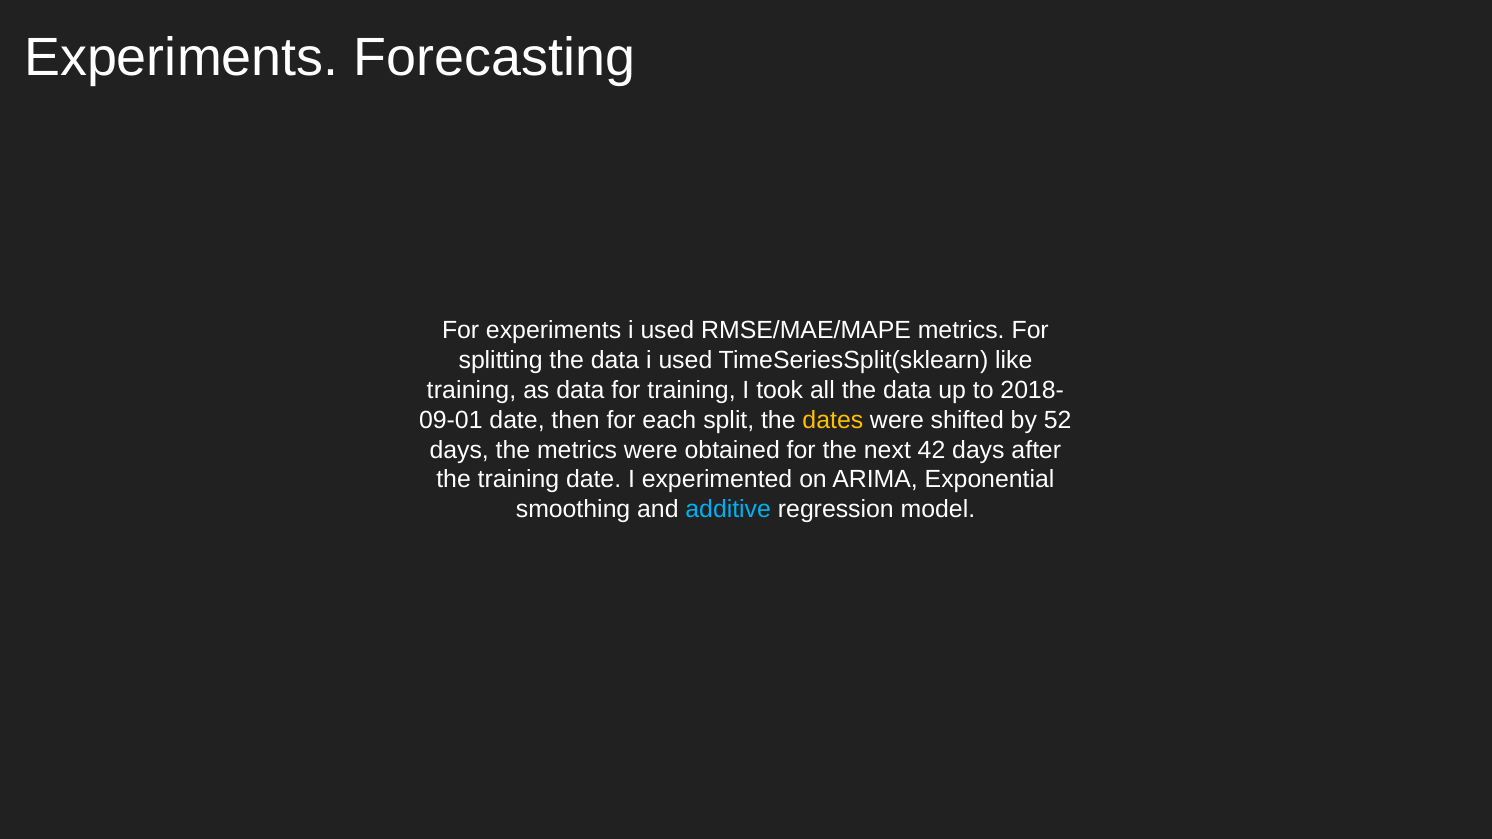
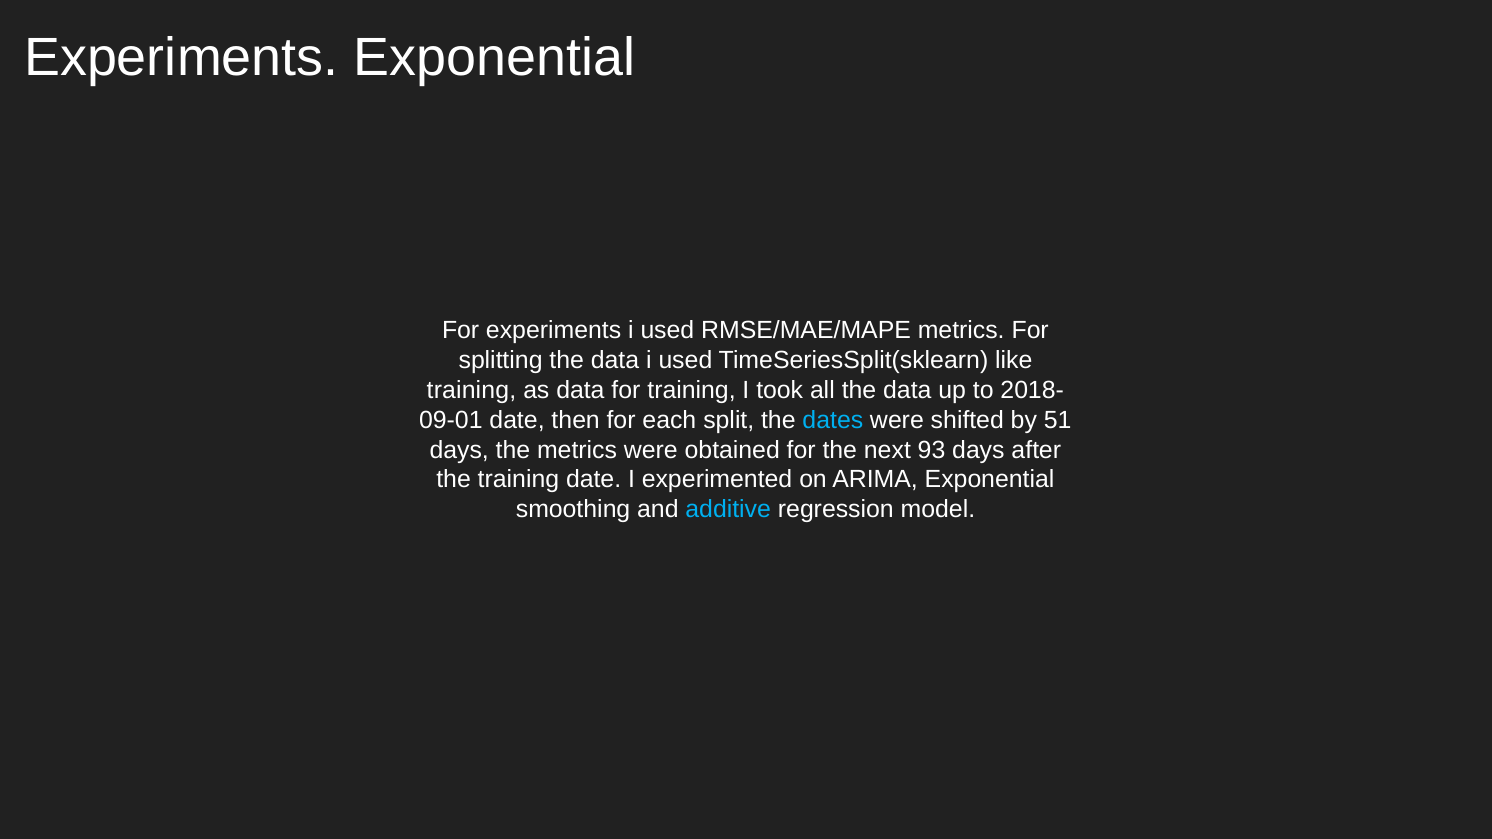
Experiments Forecasting: Forecasting -> Exponential (494, 58)
dates colour: yellow -> light blue (833, 420)
52: 52 -> 51 (1058, 420)
42: 42 -> 93 (931, 450)
